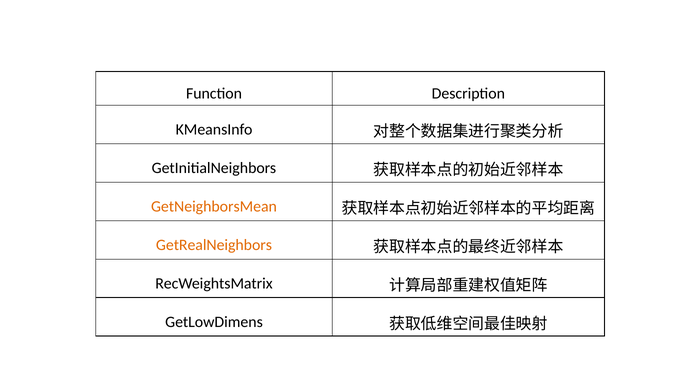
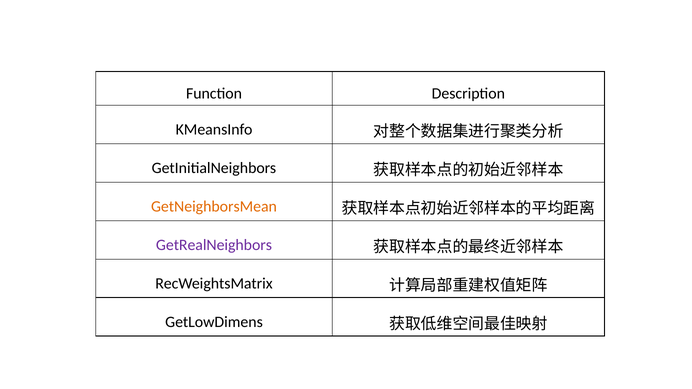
GetRealNeighbors colour: orange -> purple (214, 245)
